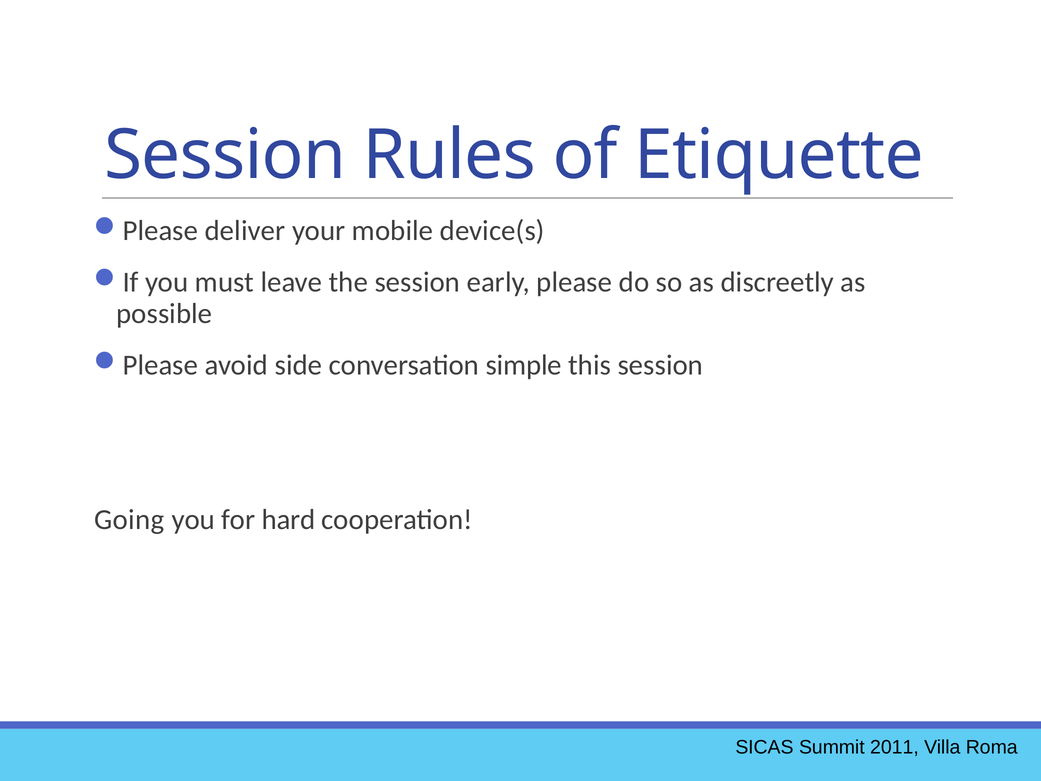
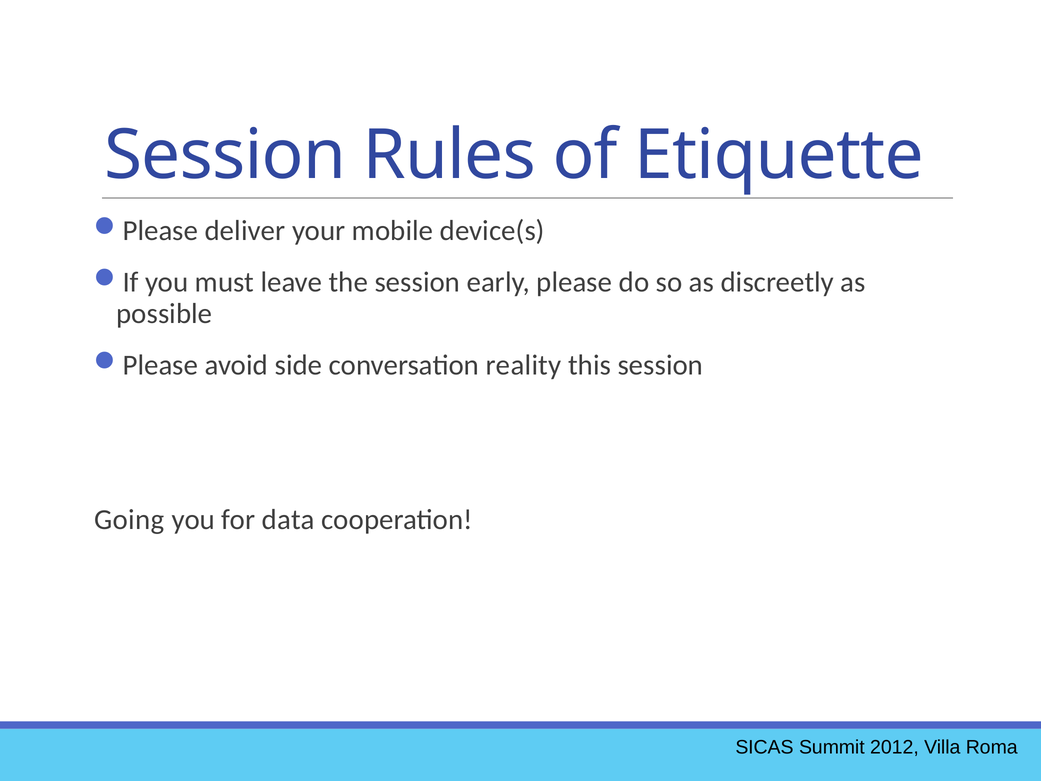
simple: simple -> reality (523, 365)
hard: hard -> data (288, 520)
2011: 2011 -> 2012 (894, 747)
